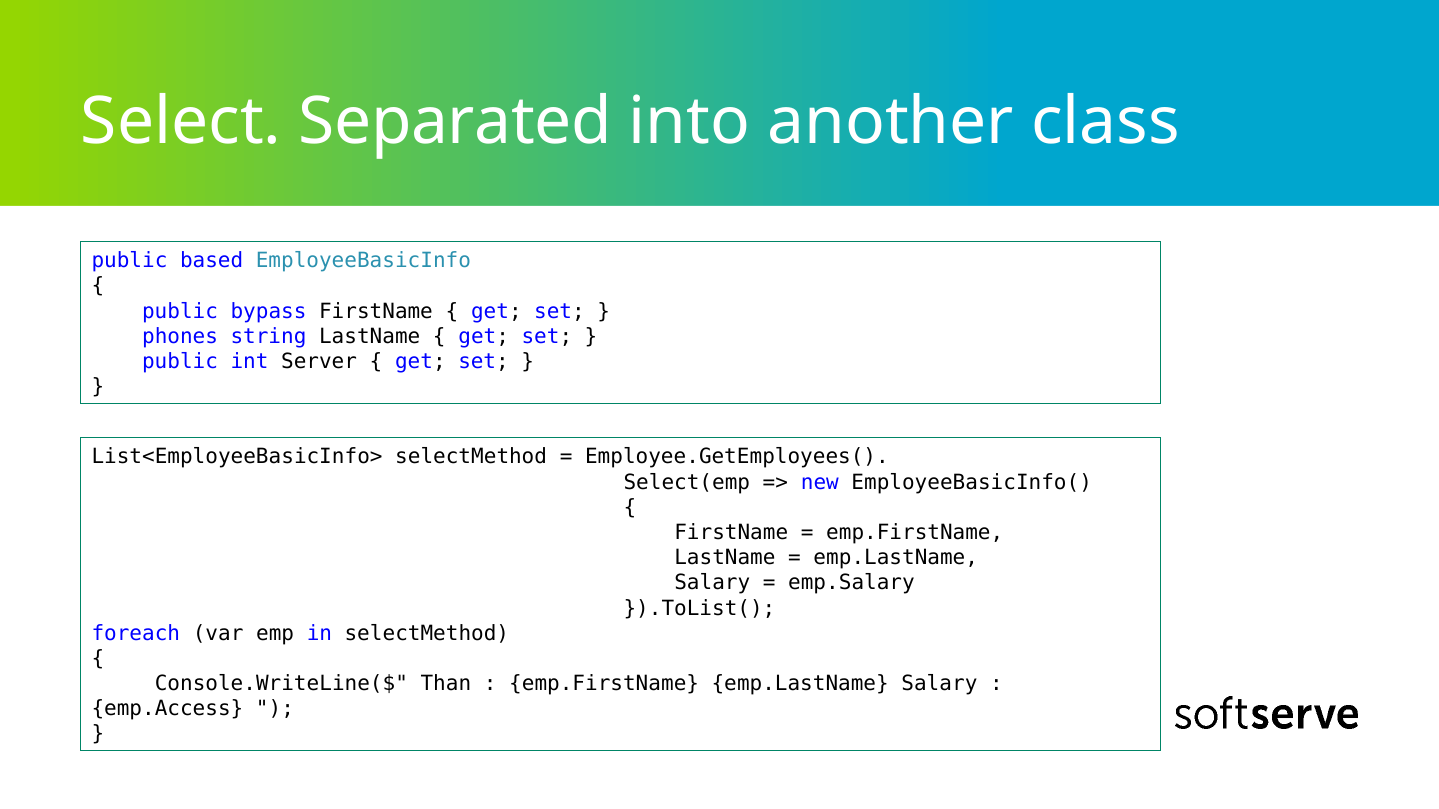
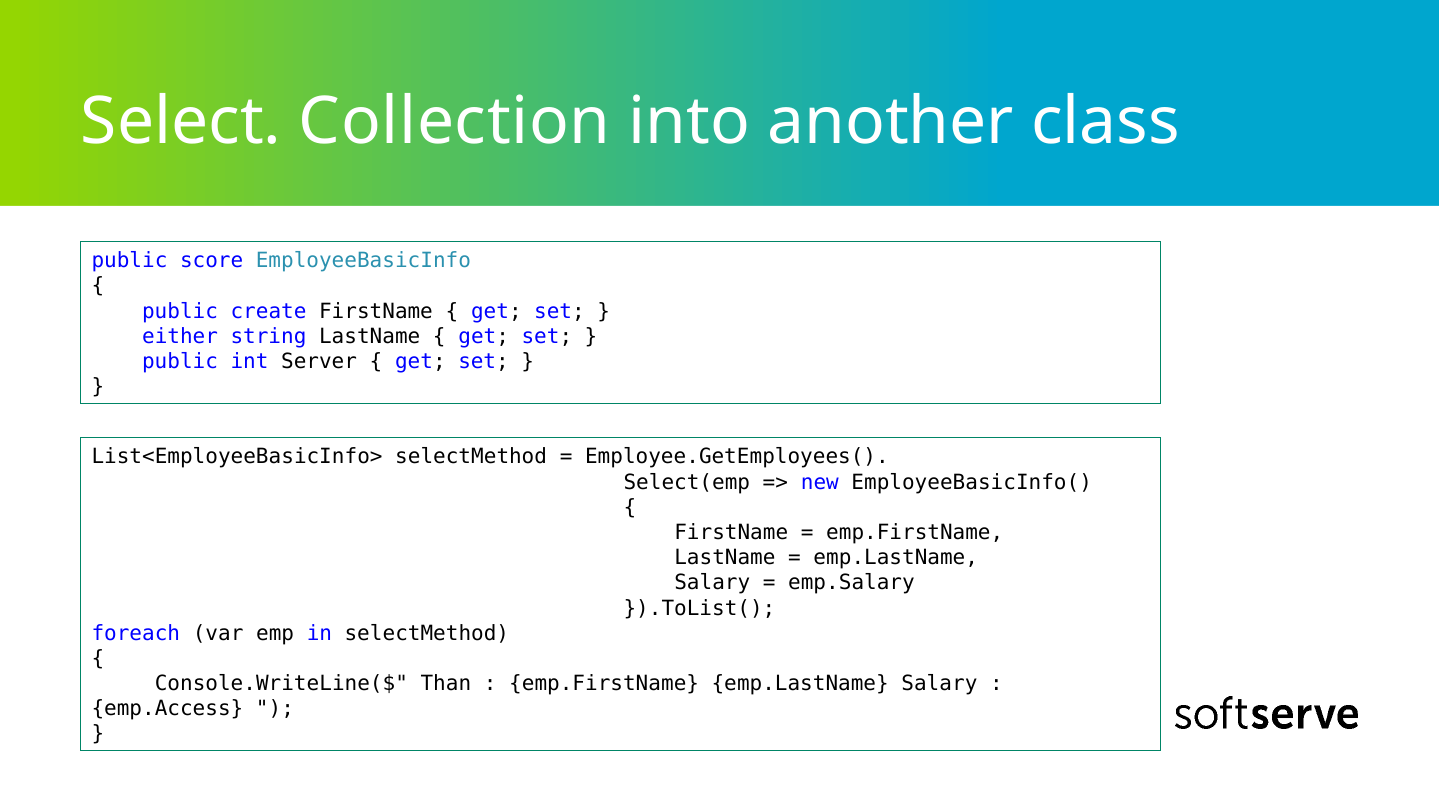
Separated: Separated -> Collection (455, 121)
based: based -> score (212, 261)
bypass: bypass -> create (269, 311)
phones: phones -> either (180, 337)
